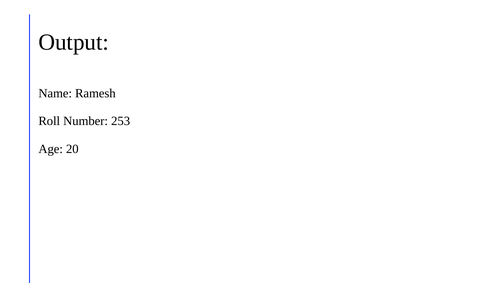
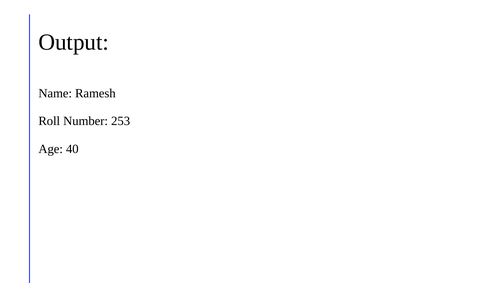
20: 20 -> 40 (72, 149)
